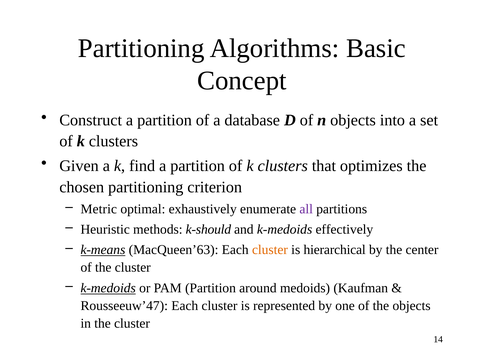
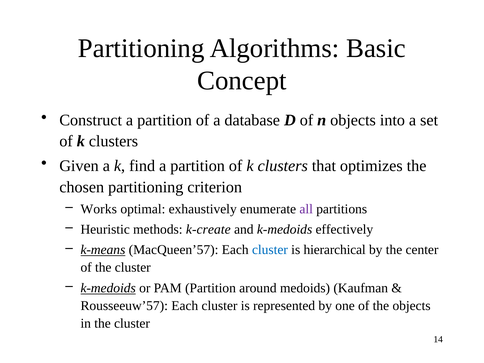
Metric: Metric -> Works (99, 209)
k-should: k-should -> k-create (208, 229)
MacQueen’63: MacQueen’63 -> MacQueen’57 (174, 250)
cluster colour: orange -> blue (270, 250)
Rousseeuw’47: Rousseeuw’47 -> Rousseeuw’57 (124, 306)
